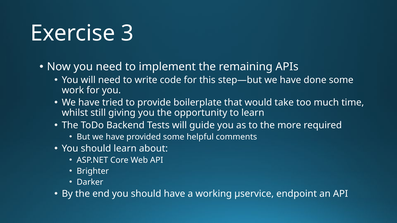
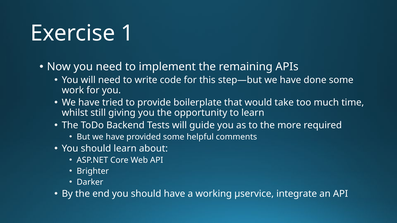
3: 3 -> 1 (127, 33)
endpoint: endpoint -> integrate (297, 194)
